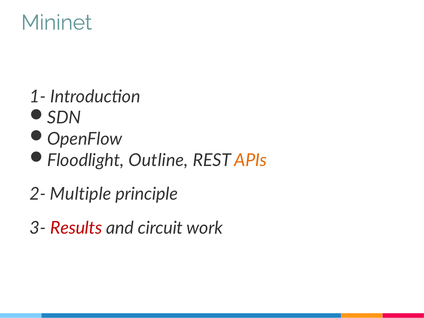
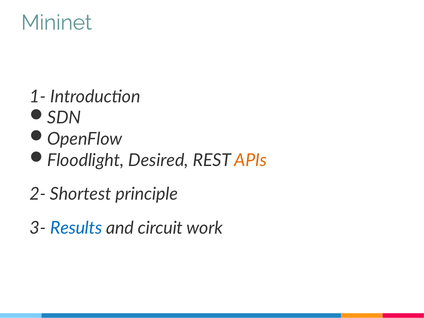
Outline: Outline -> Desired (158, 160)
Multiple: Multiple -> Shortest (81, 194)
Results colour: red -> blue (76, 228)
